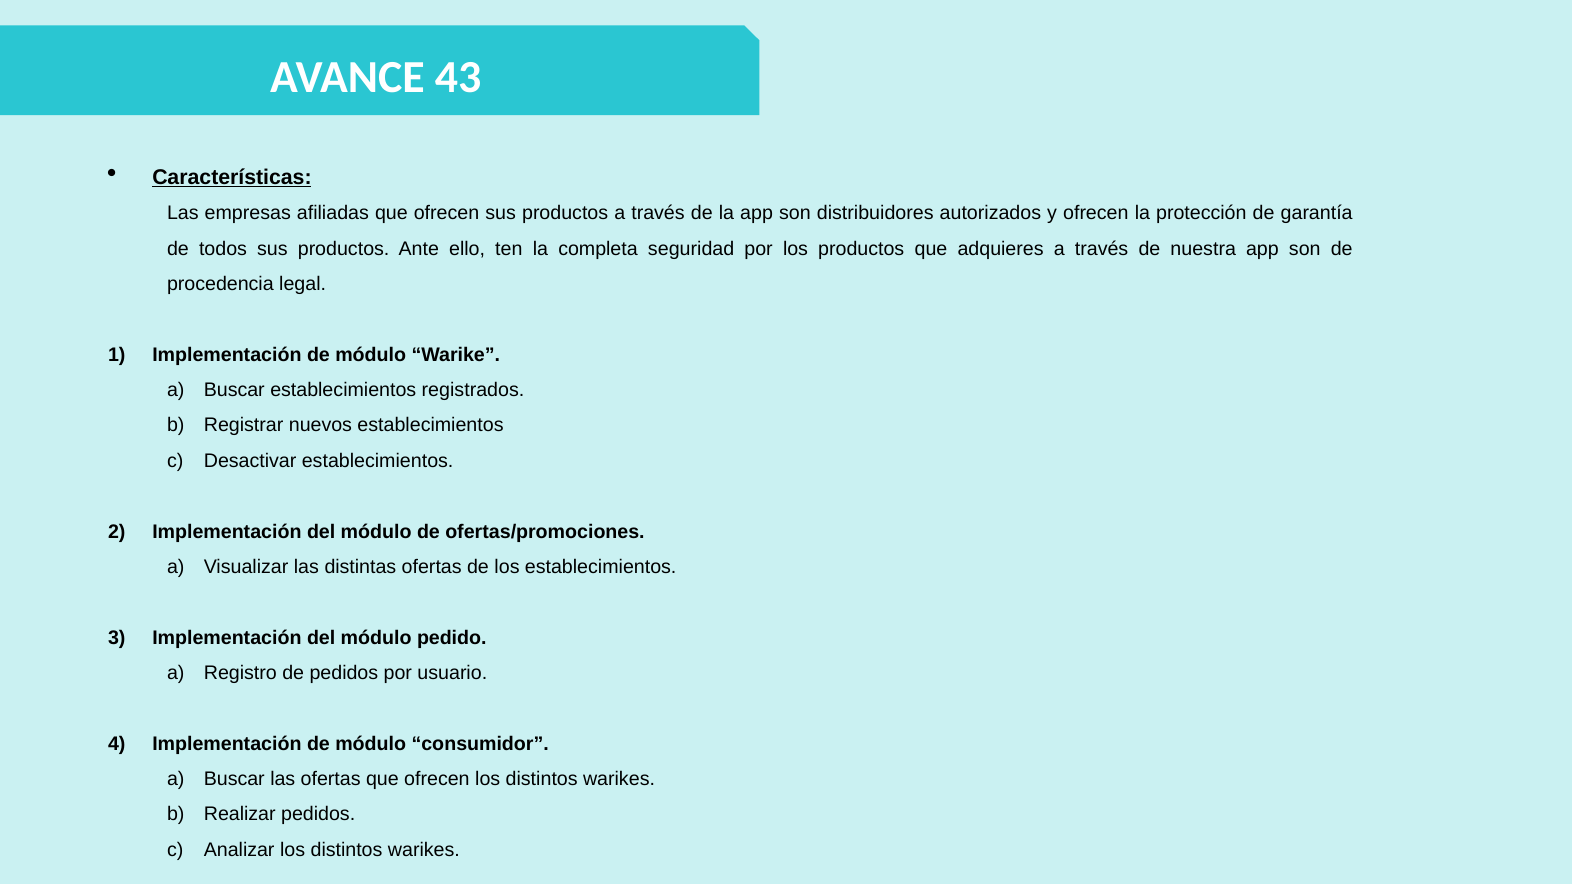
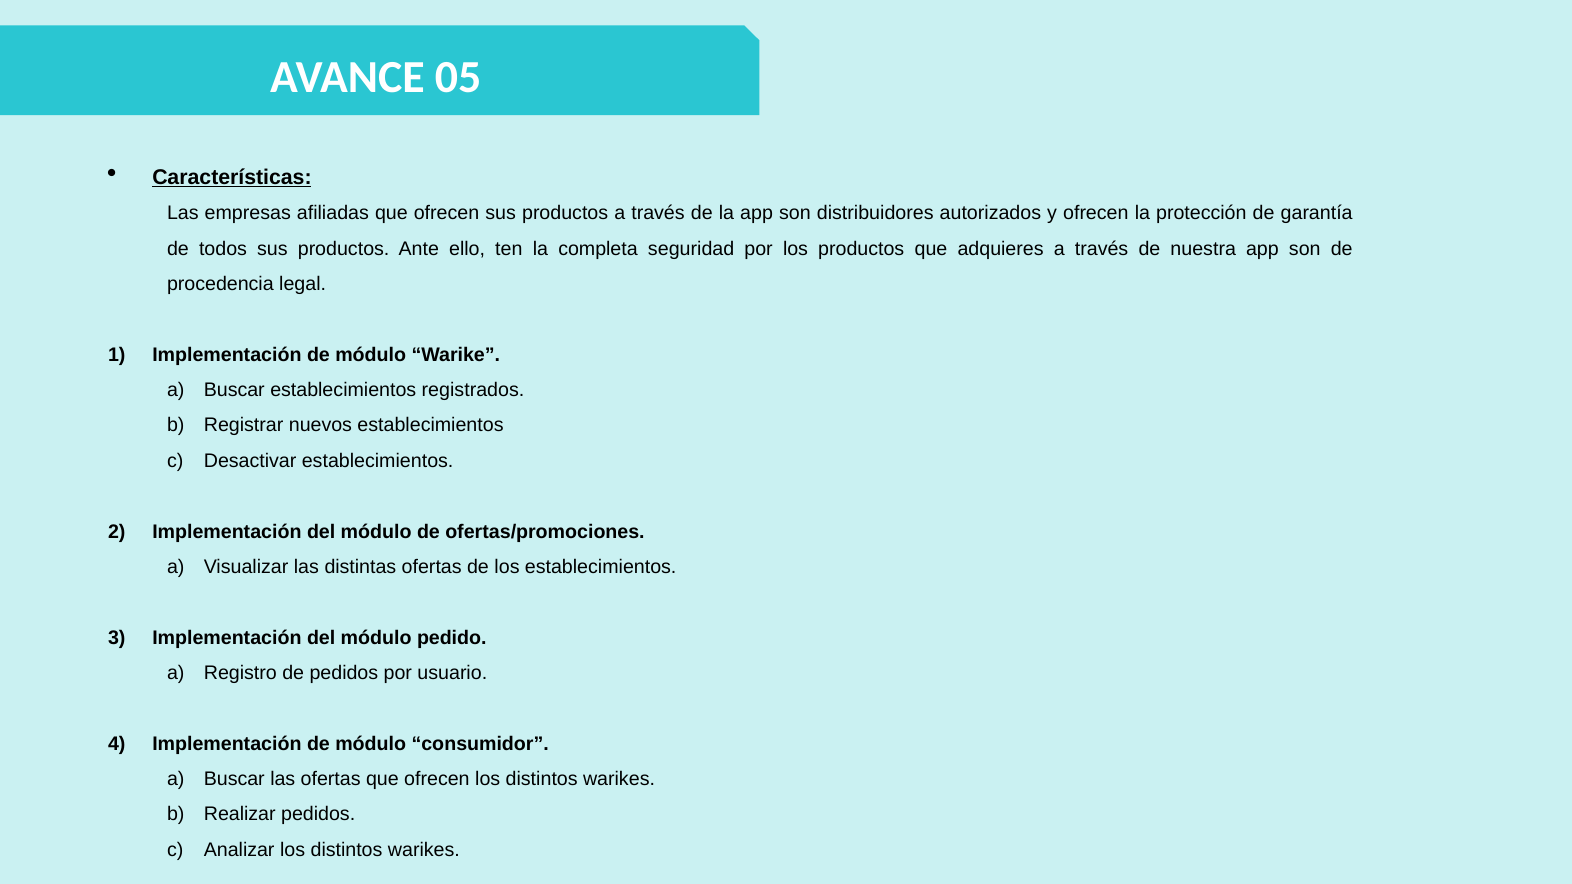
43: 43 -> 05 (458, 77)
